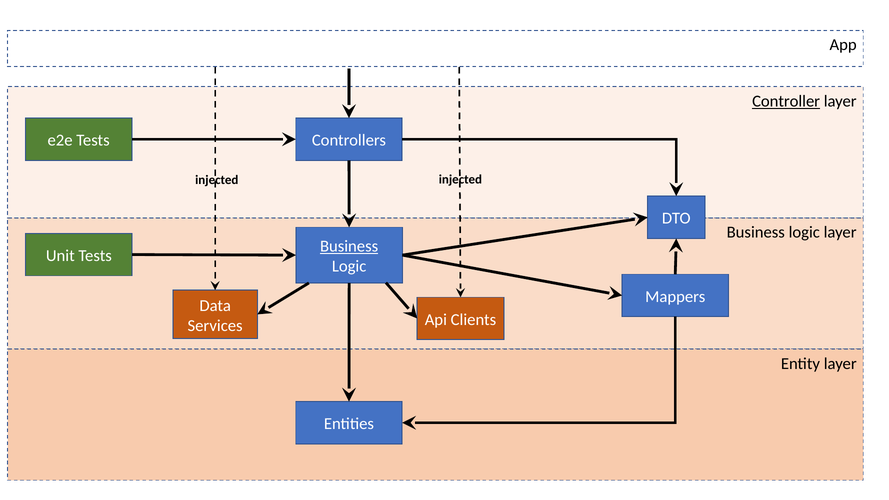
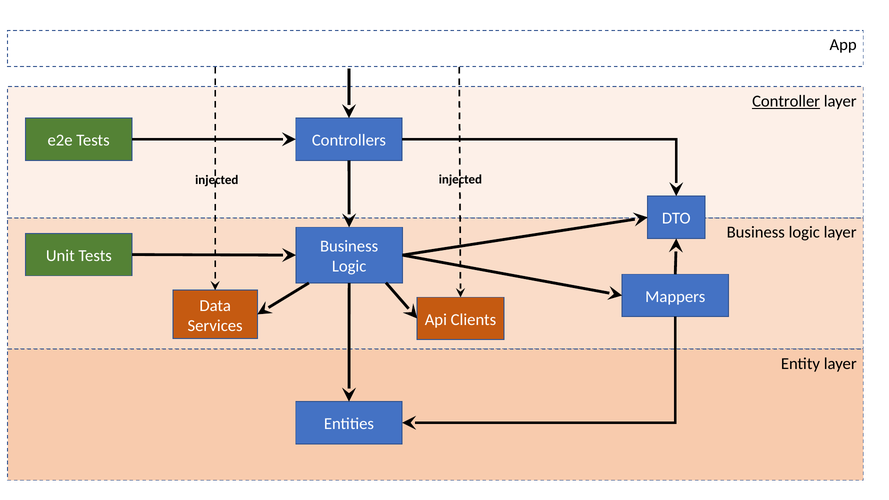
Business underline: present -> none (349, 246)
